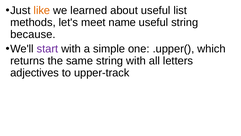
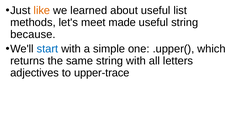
name: name -> made (122, 22)
start colour: purple -> blue (47, 49)
upper-track: upper-track -> upper-trace (102, 73)
